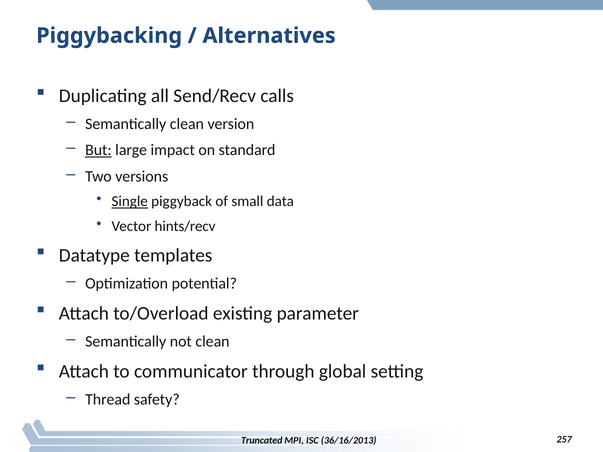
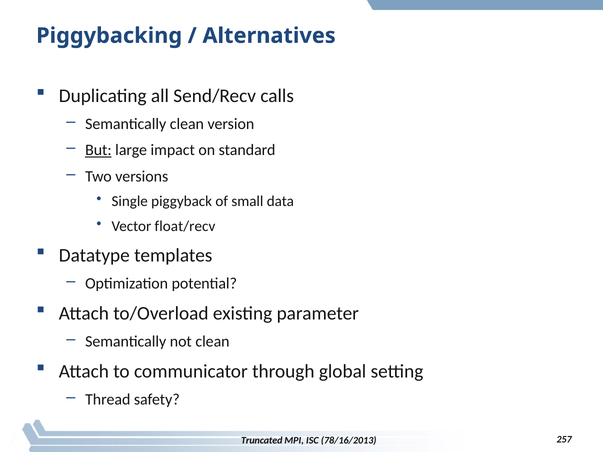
Single underline: present -> none (130, 202)
hints/recv: hints/recv -> float/recv (185, 226)
36/16/2013: 36/16/2013 -> 78/16/2013 (349, 441)
